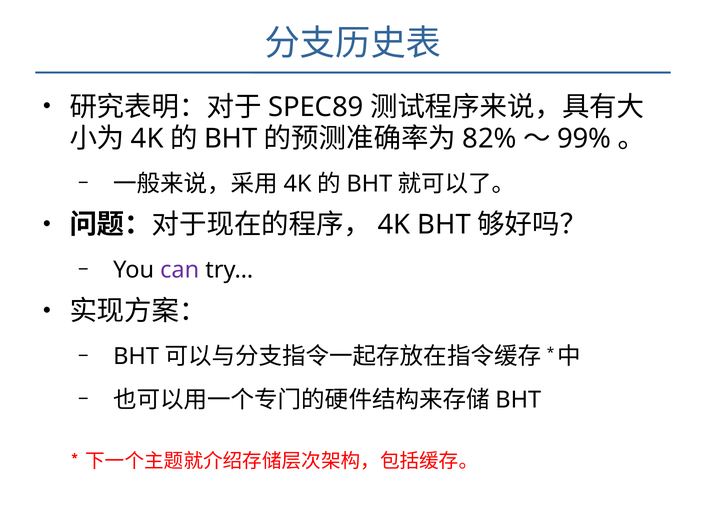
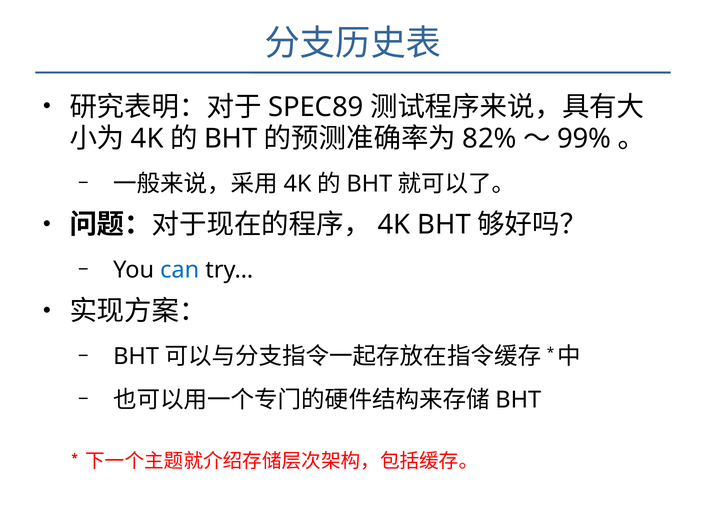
can colour: purple -> blue (180, 270)
